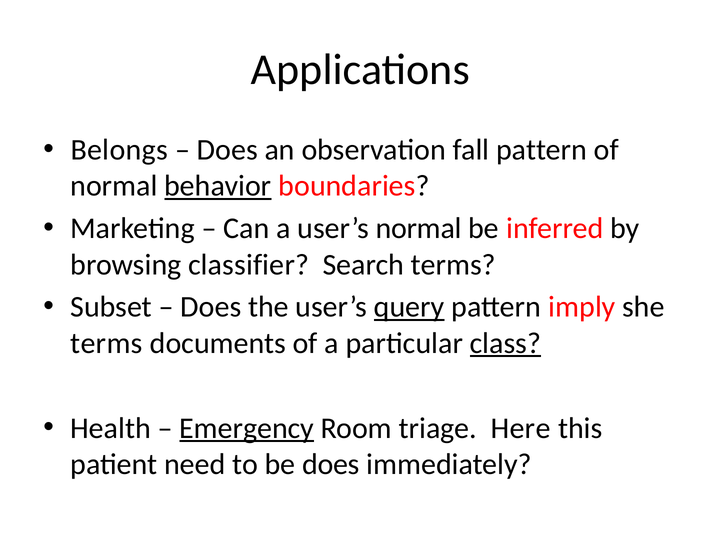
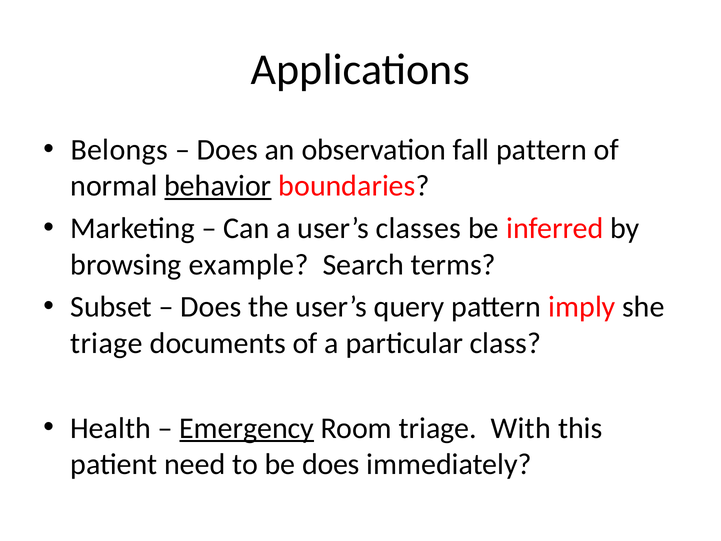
user’s normal: normal -> classes (418, 228)
classifier: classifier -> example (248, 264)
query underline: present -> none (409, 307)
terms: terms -> triage (107, 343)
class underline: present -> none (505, 343)
Here: Here -> With (521, 428)
